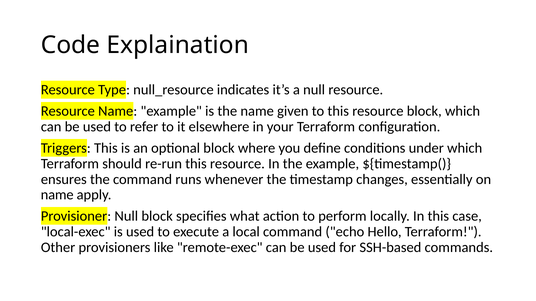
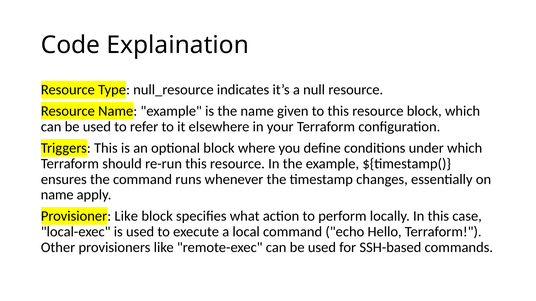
Provisioner Null: Null -> Like (126, 216)
